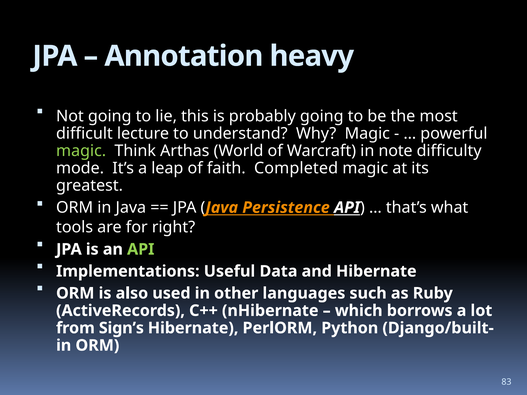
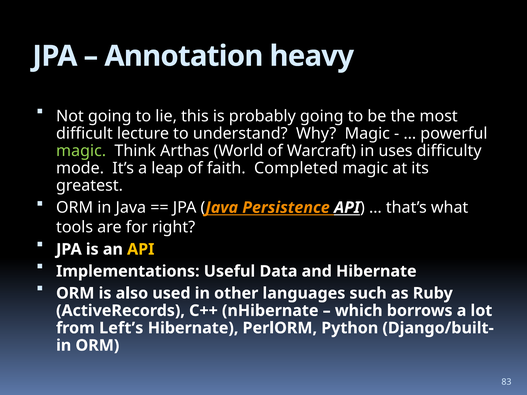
note: note -> uses (396, 151)
API colour: light green -> yellow (141, 249)
Sign’s: Sign’s -> Left’s (121, 328)
